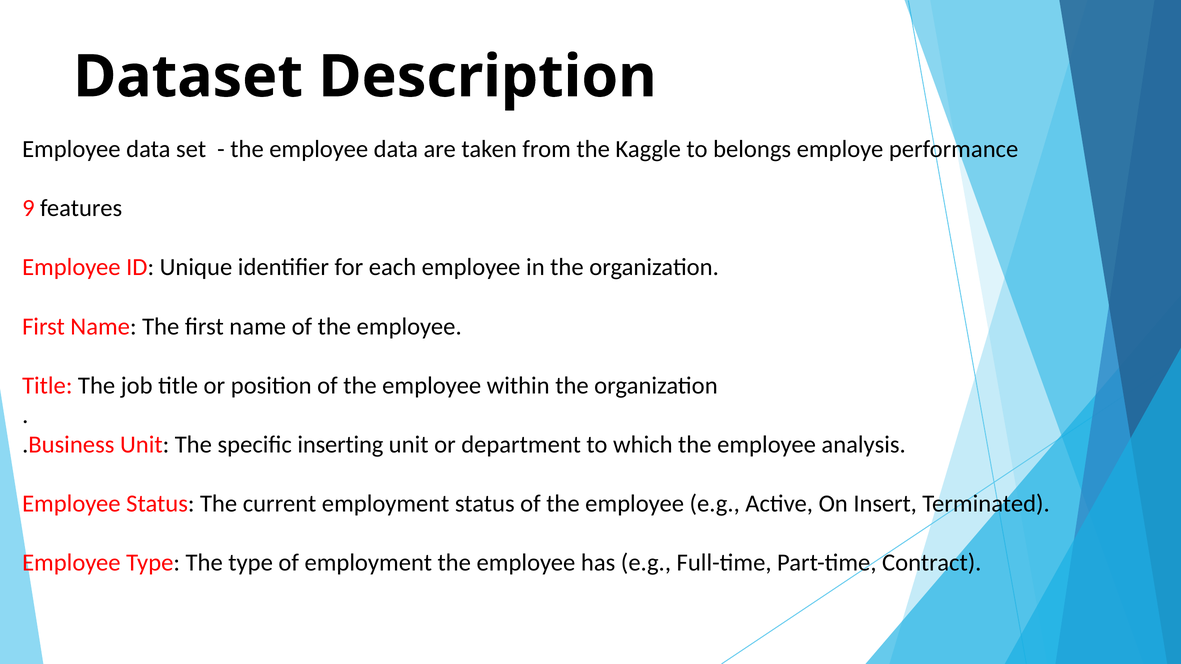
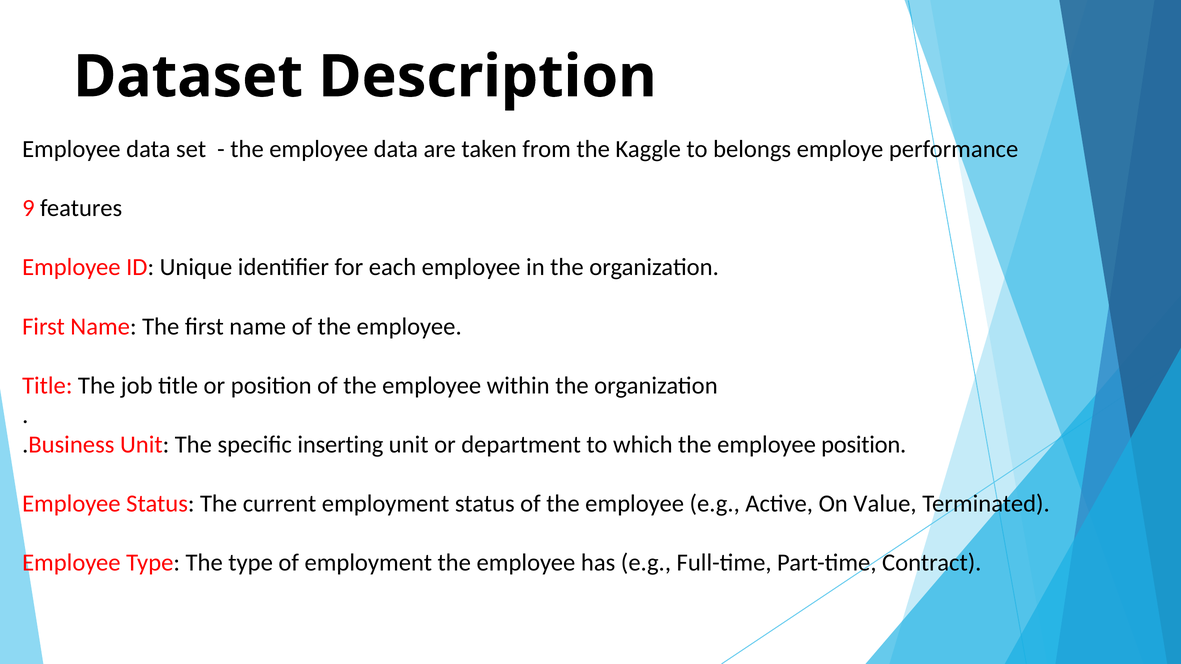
employee analysis: analysis -> position (864, 445)
Insert: Insert -> Value (885, 504)
